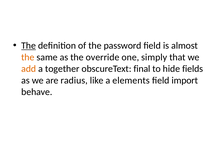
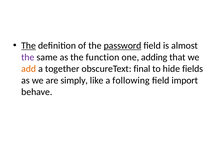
password underline: none -> present (123, 46)
the colour: orange -> purple (28, 57)
override: override -> function (103, 57)
simply: simply -> adding (154, 57)
radius: radius -> simply (74, 81)
elements: elements -> following (131, 81)
